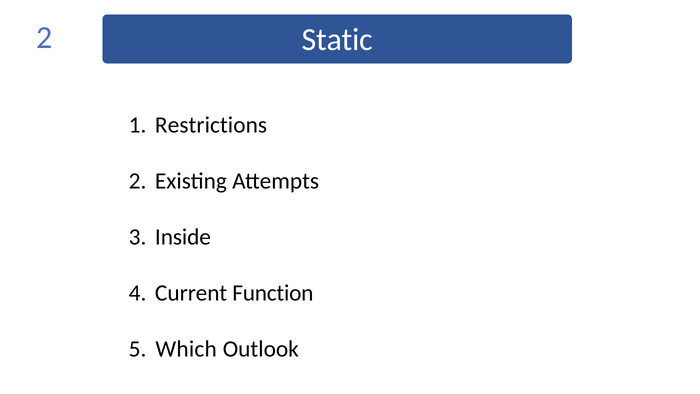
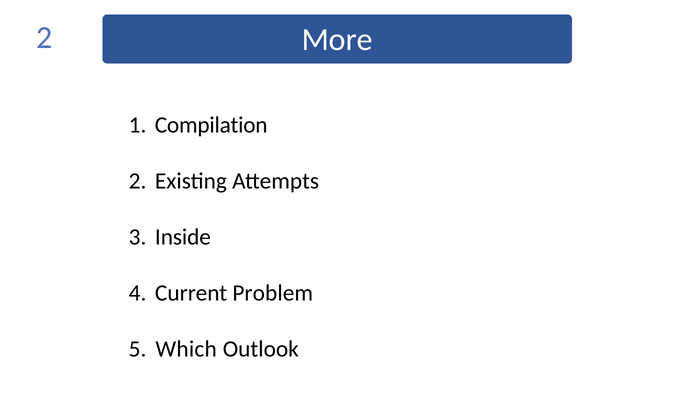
Static: Static -> More (337, 40)
Restrictions: Restrictions -> Compilation (211, 125)
Function: Function -> Problem (273, 293)
